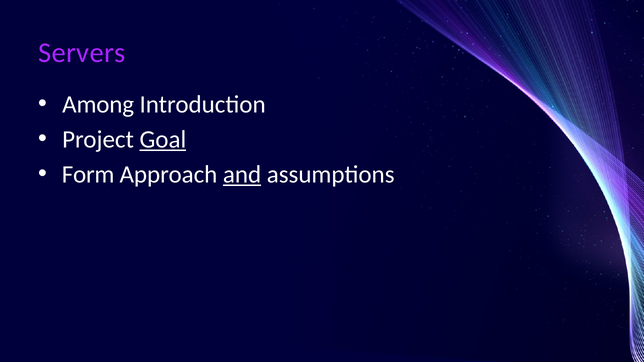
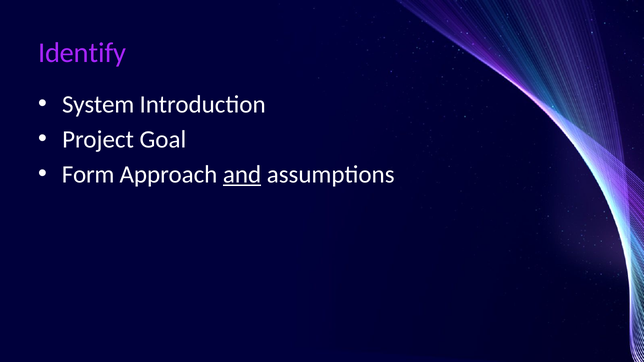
Servers: Servers -> Identify (82, 53)
Among: Among -> System (98, 104)
Goal underline: present -> none (163, 139)
